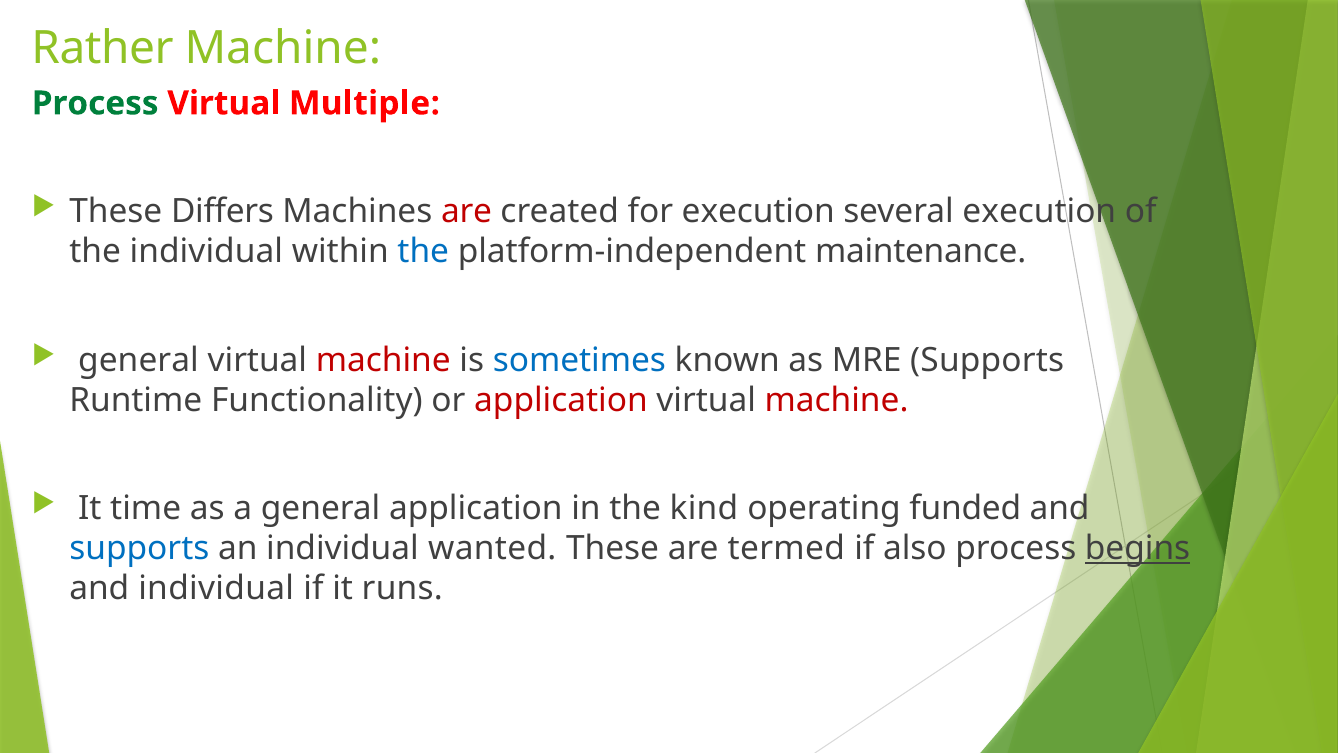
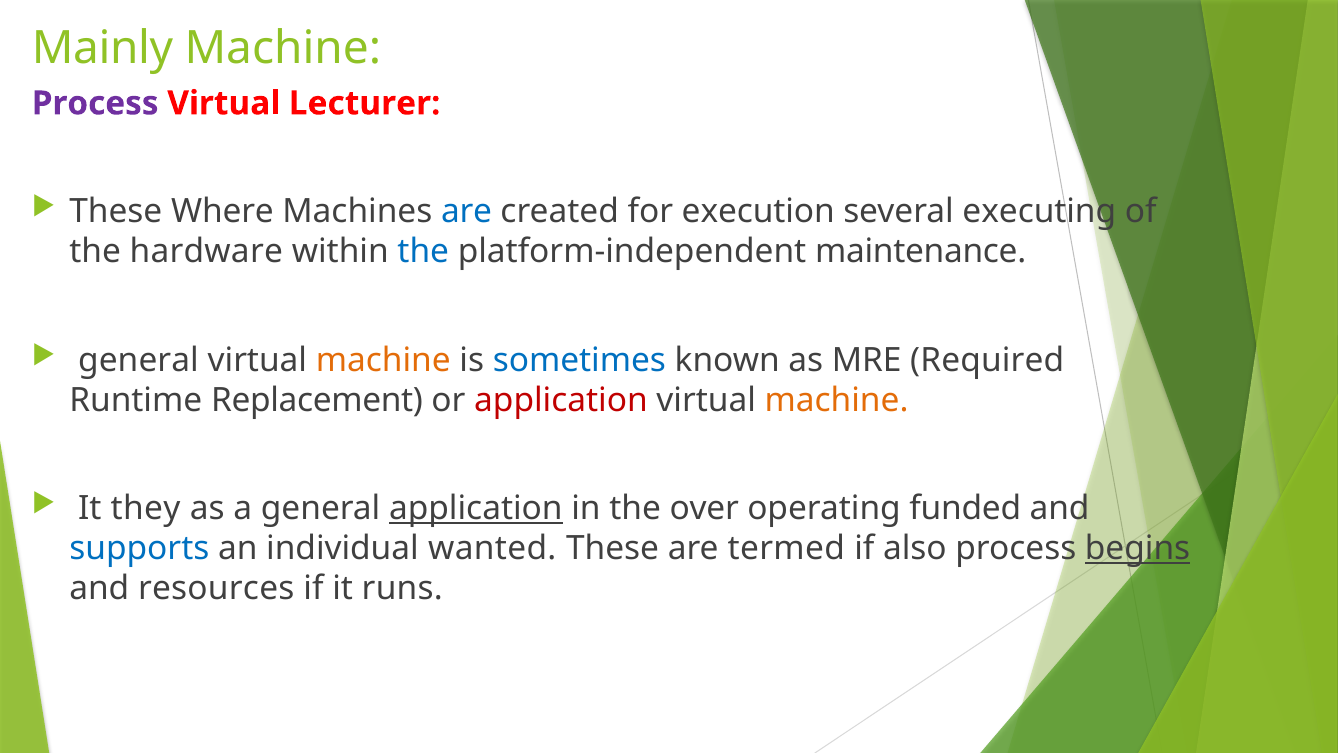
Rather: Rather -> Mainly (102, 48)
Process colour: green -> purple (95, 103)
Multiple: Multiple -> Lecturer (365, 103)
Differs: Differs -> Where (222, 211)
are colour: red -> blue (467, 211)
several execution: execution -> executing (1039, 211)
the individual: individual -> hardware (206, 252)
machine colour: red -> orange (383, 360)
MRE Supports: Supports -> Required (987, 360)
Functionality: Functionality -> Replacement (317, 400)
machine colour: red -> orange (837, 400)
time: time -> they (146, 508)
application underline: none -> present (476, 508)
kind: kind -> over (704, 508)
and individual: individual -> resources (216, 588)
